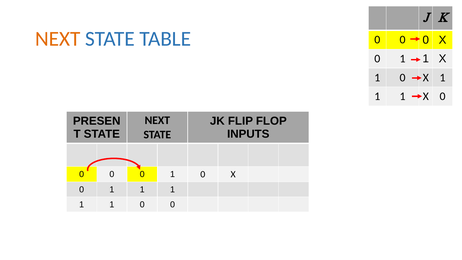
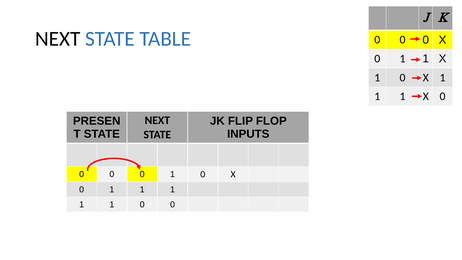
NEXT colour: orange -> black (58, 39)
